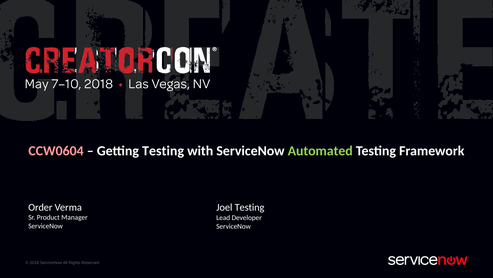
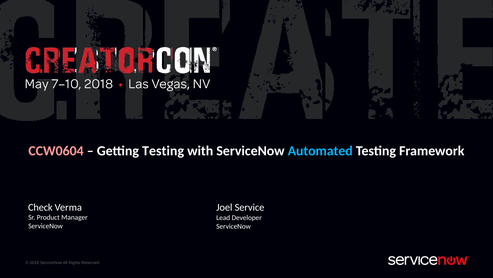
Automated colour: light green -> light blue (320, 150)
Order: Order -> Check (40, 207)
Joel Testing: Testing -> Service (250, 207)
